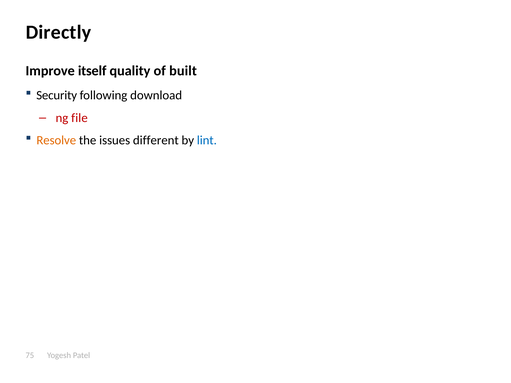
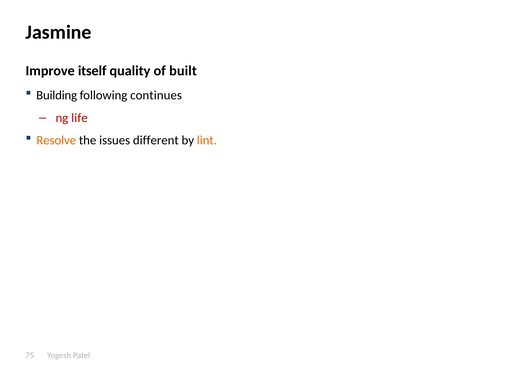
Directly: Directly -> Jasmine (59, 32)
Security: Security -> Building (57, 96)
download: download -> continues (156, 96)
file: file -> life (79, 118)
lint colour: blue -> orange (207, 140)
